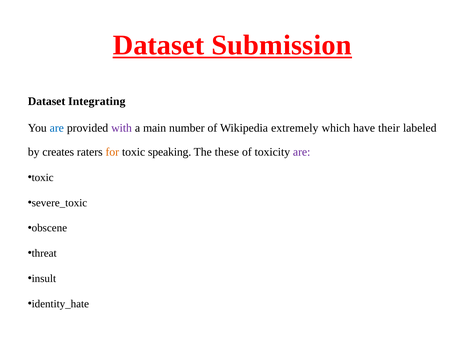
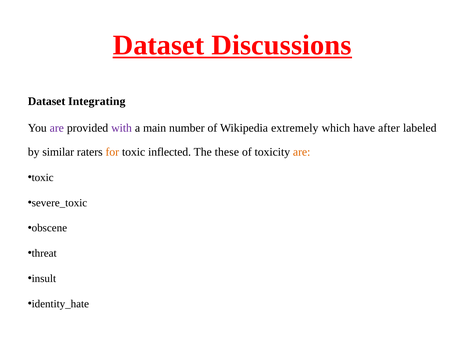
Submission: Submission -> Discussions (281, 45)
are colour: blue -> purple (57, 128)
their: their -> after (389, 128)
creates: creates -> similar (58, 152)
speaking: speaking -> inflected (170, 152)
are colour: purple -> orange (302, 152)
